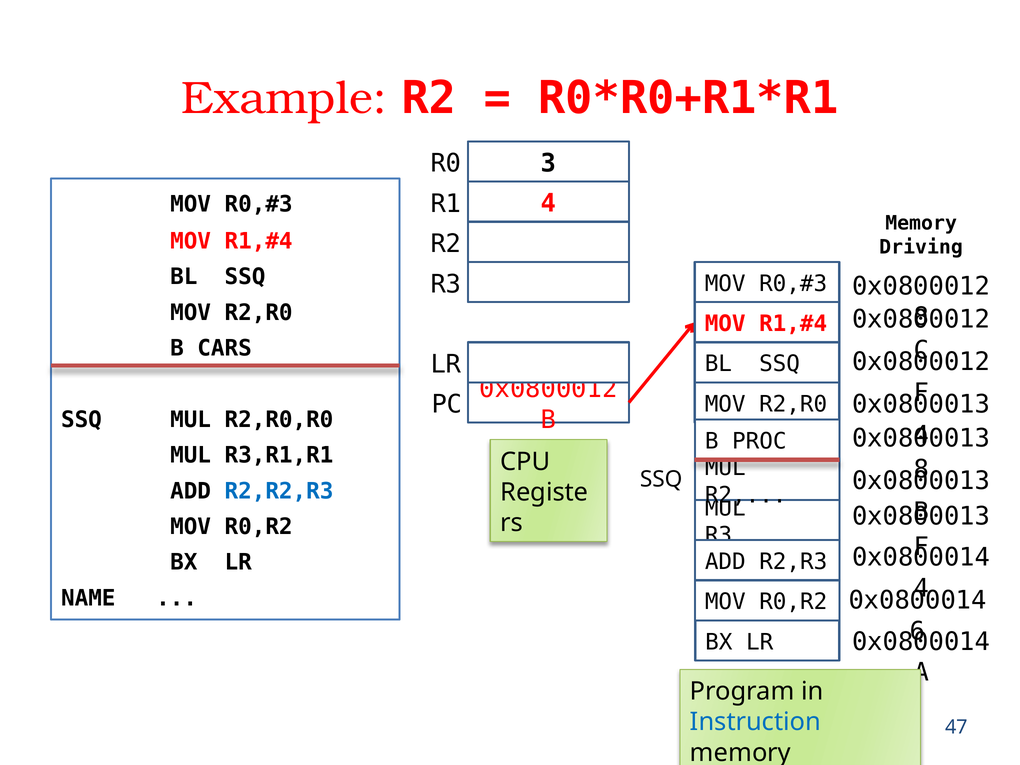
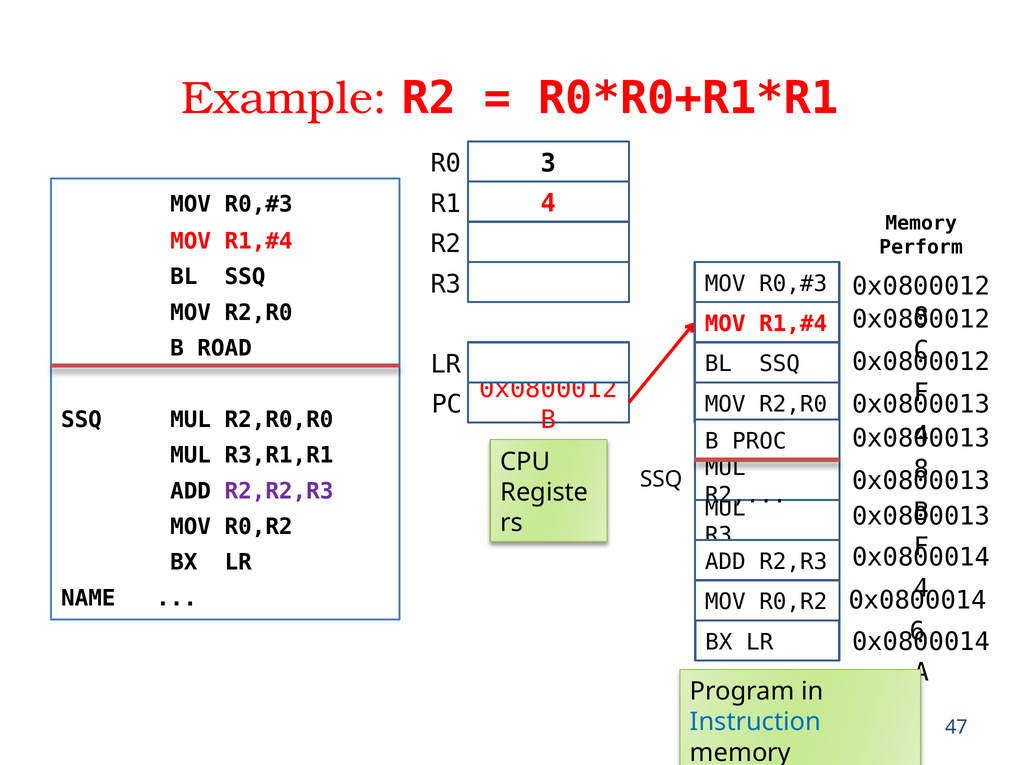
Driving: Driving -> Perform (921, 247)
CARS: CARS -> ROAD (225, 348)
R2,R2,R3 colour: blue -> purple (279, 491)
